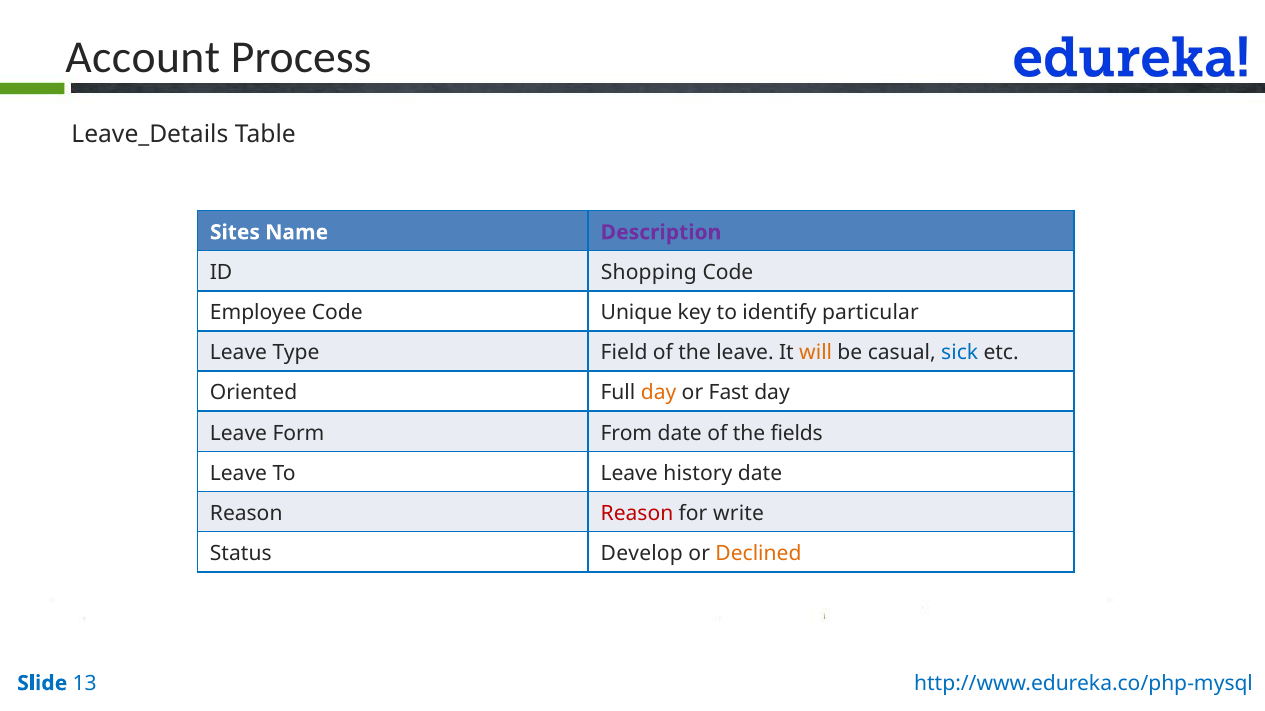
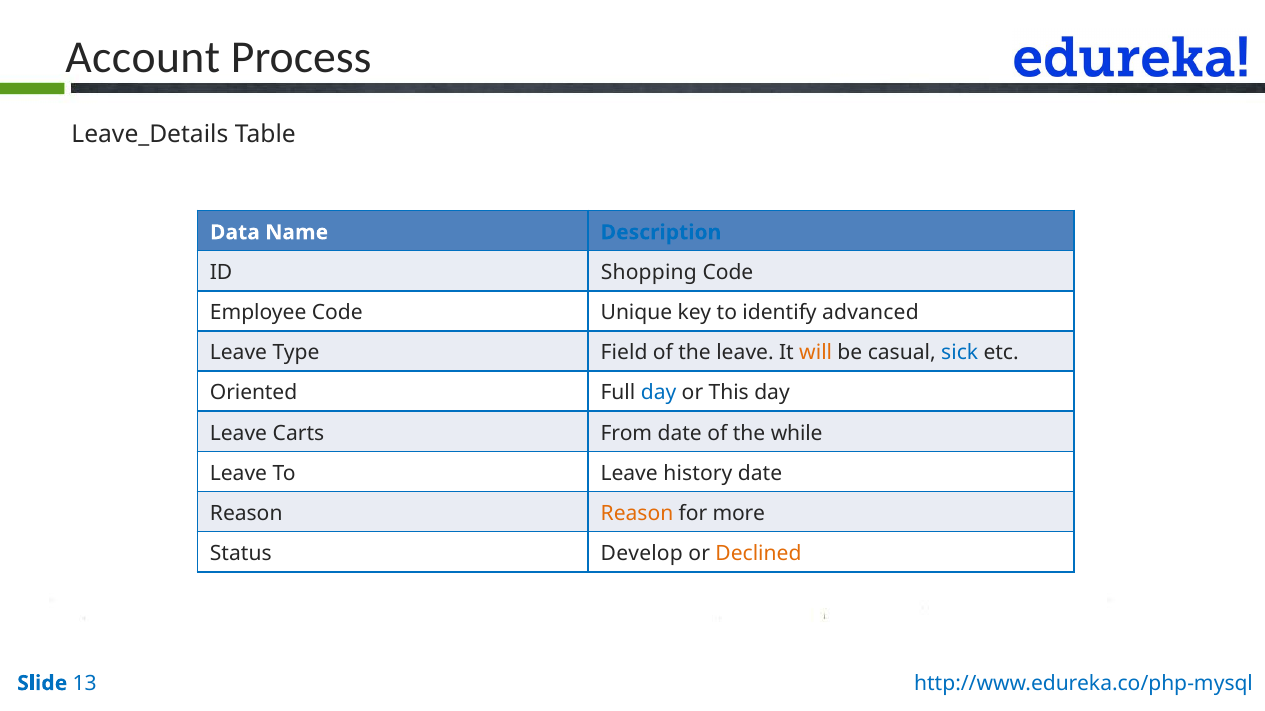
Sites: Sites -> Data (235, 233)
Description colour: purple -> blue (661, 233)
particular: particular -> advanced (870, 313)
day colour: orange -> blue (659, 393)
Fast: Fast -> This (729, 393)
Form: Form -> Carts (298, 434)
fields: fields -> while (797, 434)
Reason colour: red -> orange (637, 514)
write: write -> more (739, 514)
